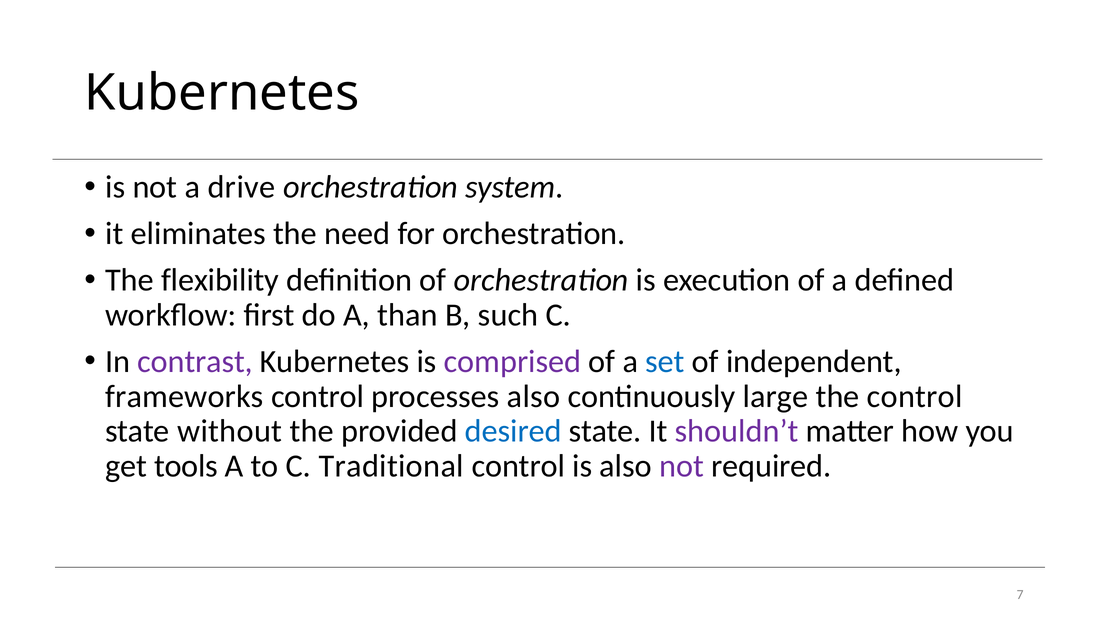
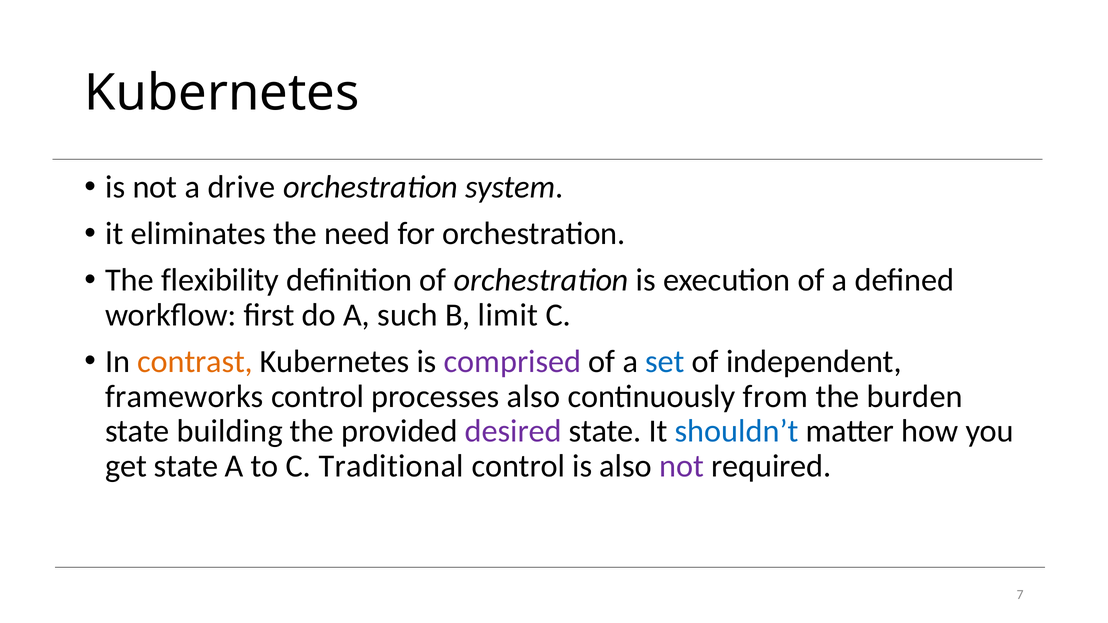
than: than -> such (408, 315)
such: such -> limit (508, 315)
contrast colour: purple -> orange (195, 362)
large: large -> from (775, 397)
the control: control -> burden (915, 397)
without: without -> building (230, 431)
desired colour: blue -> purple (513, 431)
shouldn’t colour: purple -> blue (737, 431)
get tools: tools -> state (186, 466)
